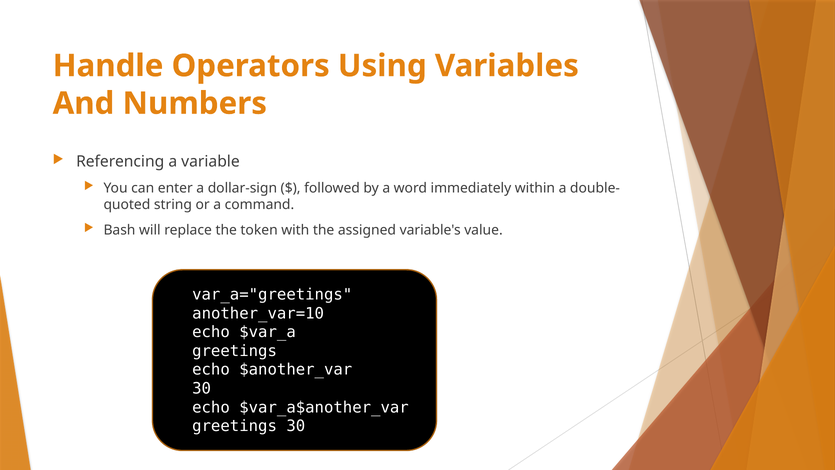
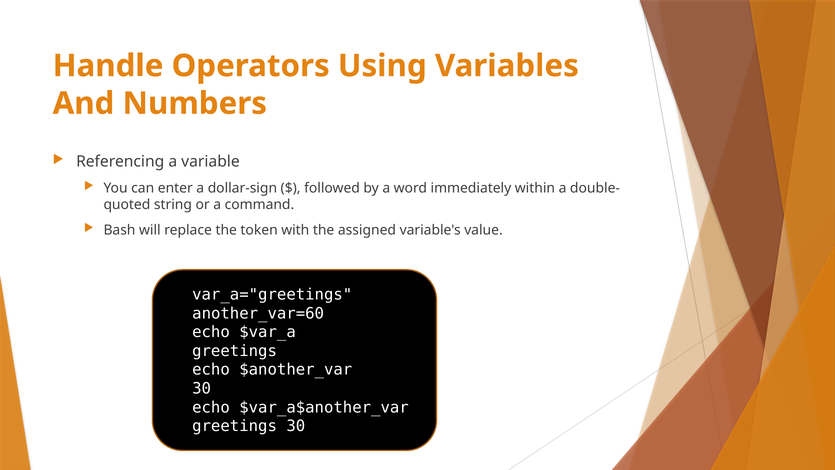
another_var=10: another_var=10 -> another_var=60 (258, 313)
